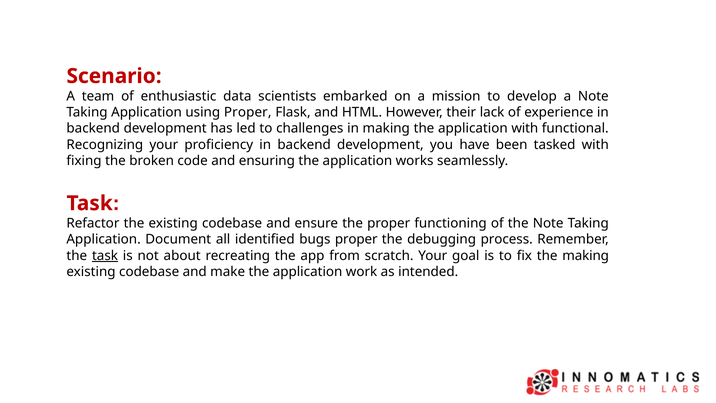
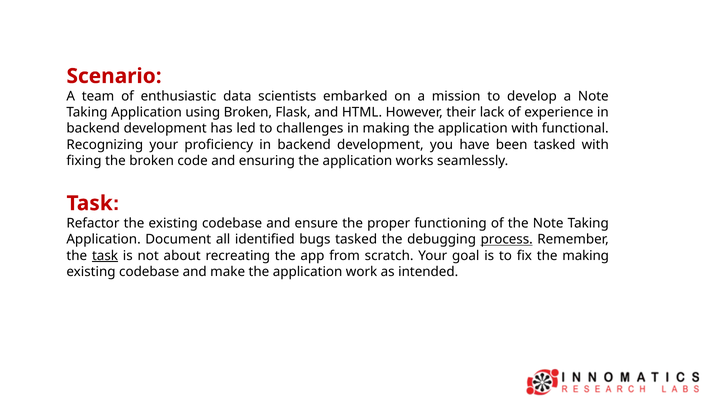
using Proper: Proper -> Broken (248, 112)
bugs proper: proper -> tasked (356, 239)
process underline: none -> present (507, 239)
